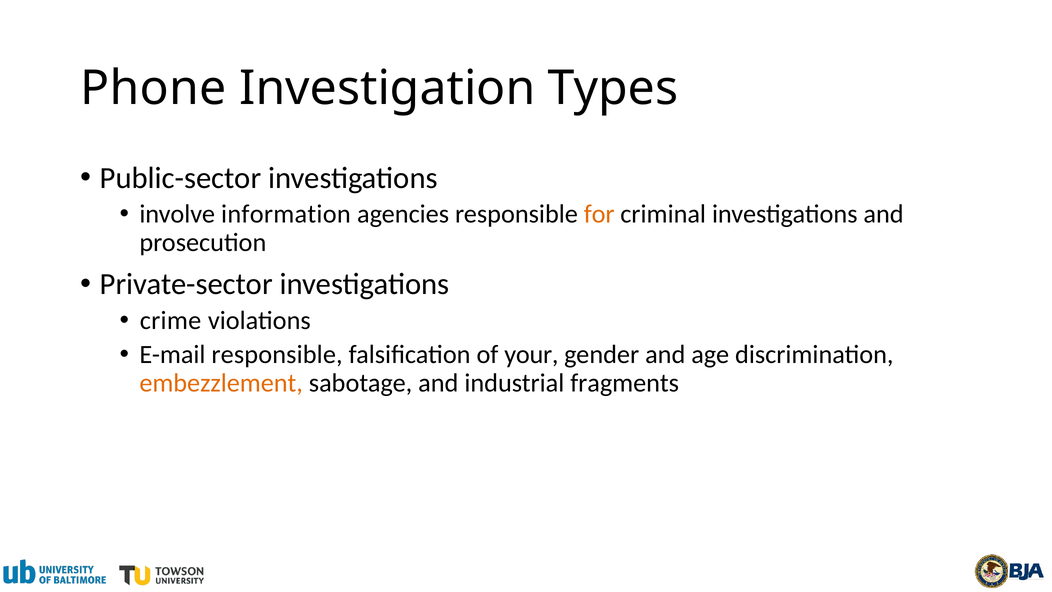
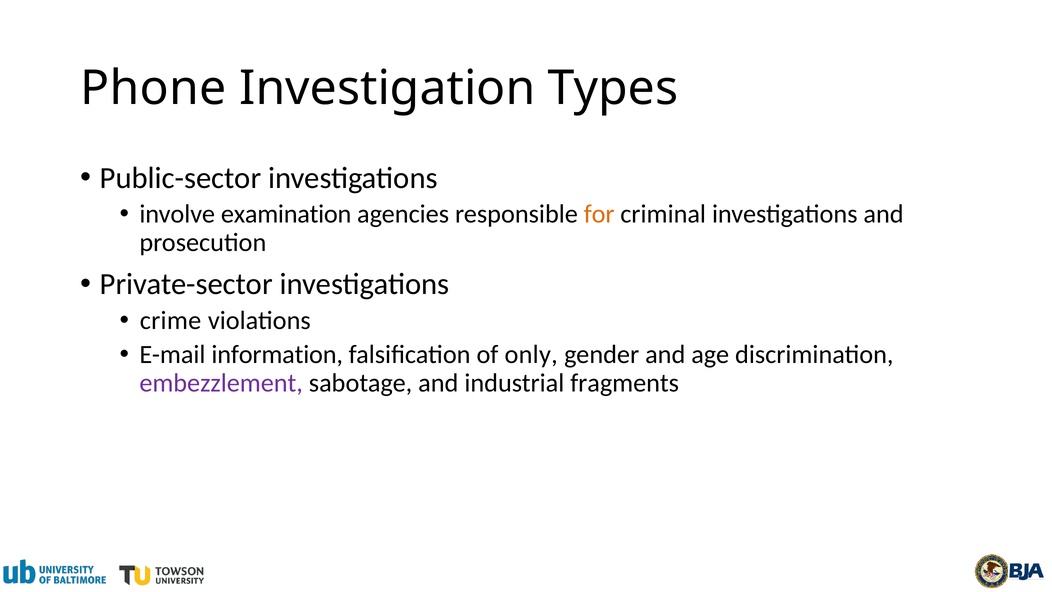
information: information -> examination (286, 214)
E-mail responsible: responsible -> information (277, 354)
your: your -> only (531, 354)
embezzlement colour: orange -> purple (221, 383)
